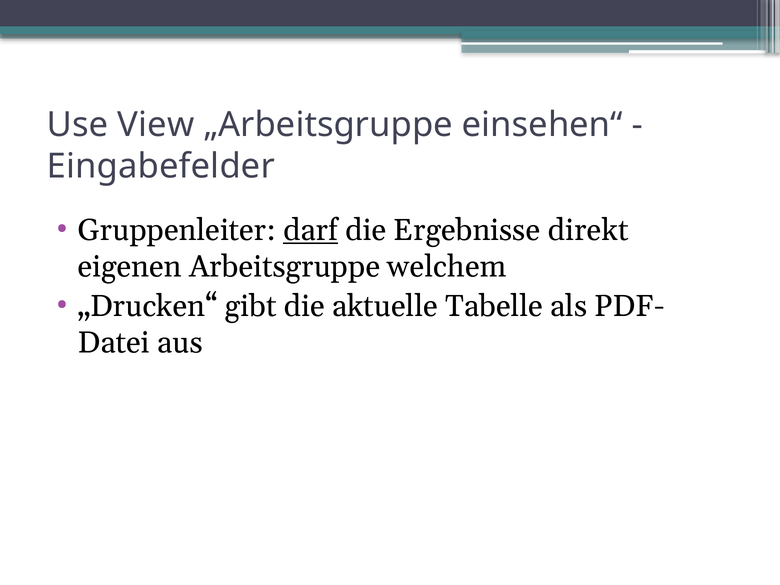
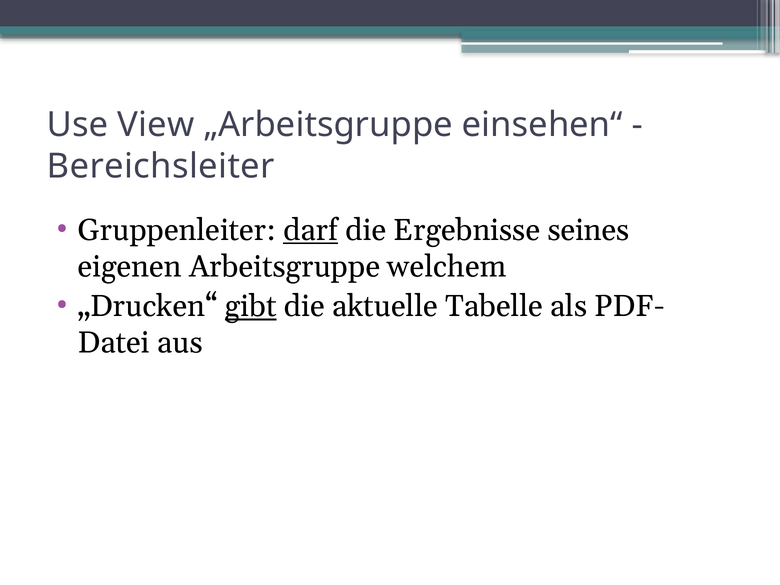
Eingabefelder: Eingabefelder -> Bereichsleiter (161, 166)
direkt: direkt -> seines (588, 230)
gibt underline: none -> present (251, 306)
